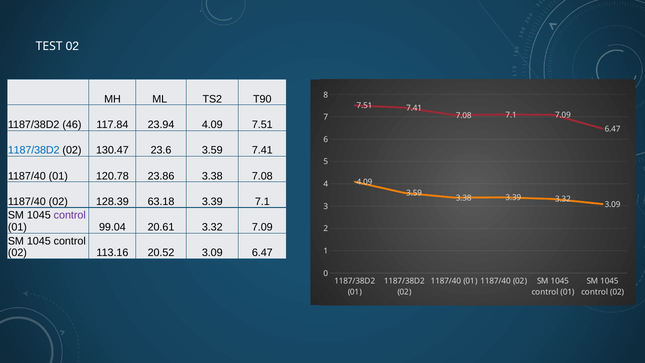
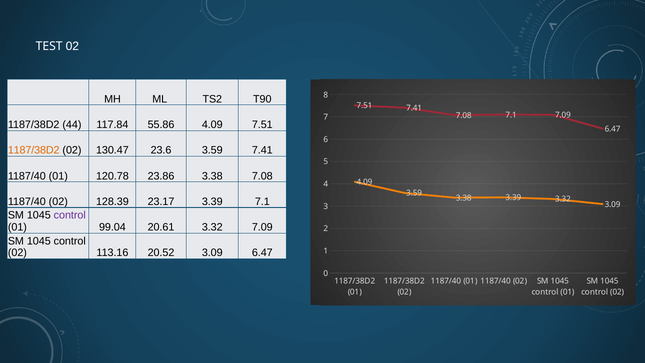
46: 46 -> 44 (72, 125)
23.94: 23.94 -> 55.86 (161, 125)
1187/38D2 colour: blue -> orange (34, 150)
63.18: 63.18 -> 23.17 (161, 202)
